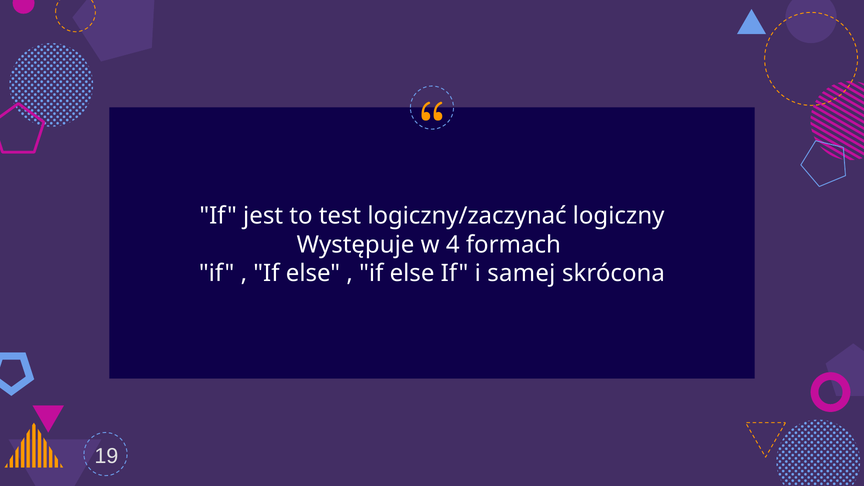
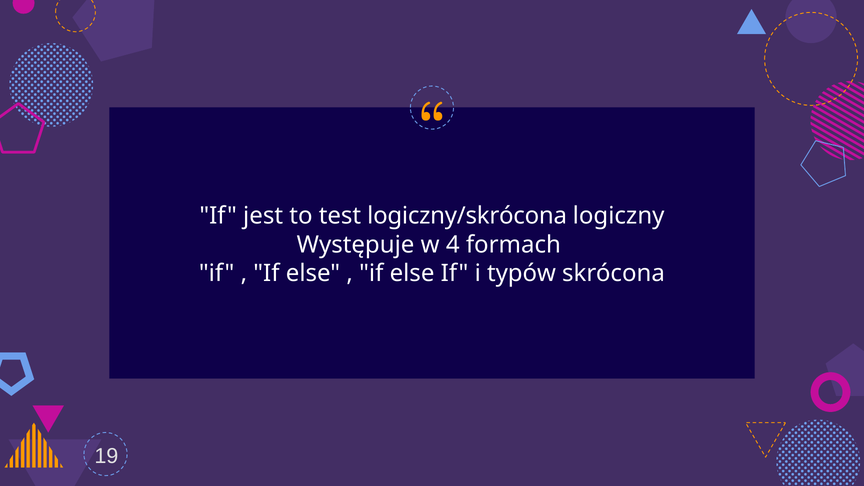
logiczny/zaczynać: logiczny/zaczynać -> logiczny/skrócona (467, 216)
samej: samej -> typów (521, 273)
